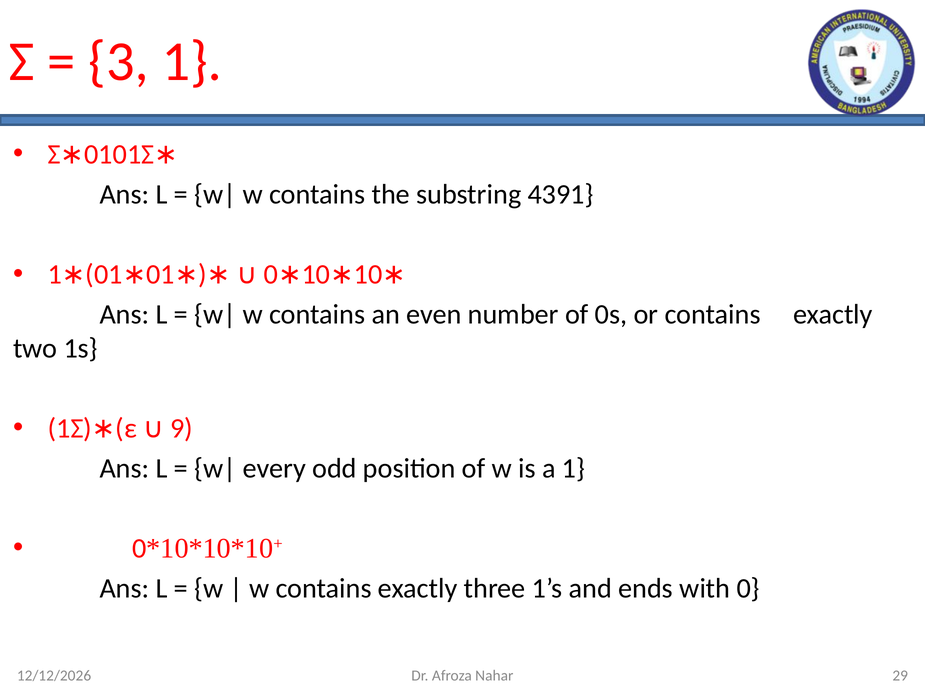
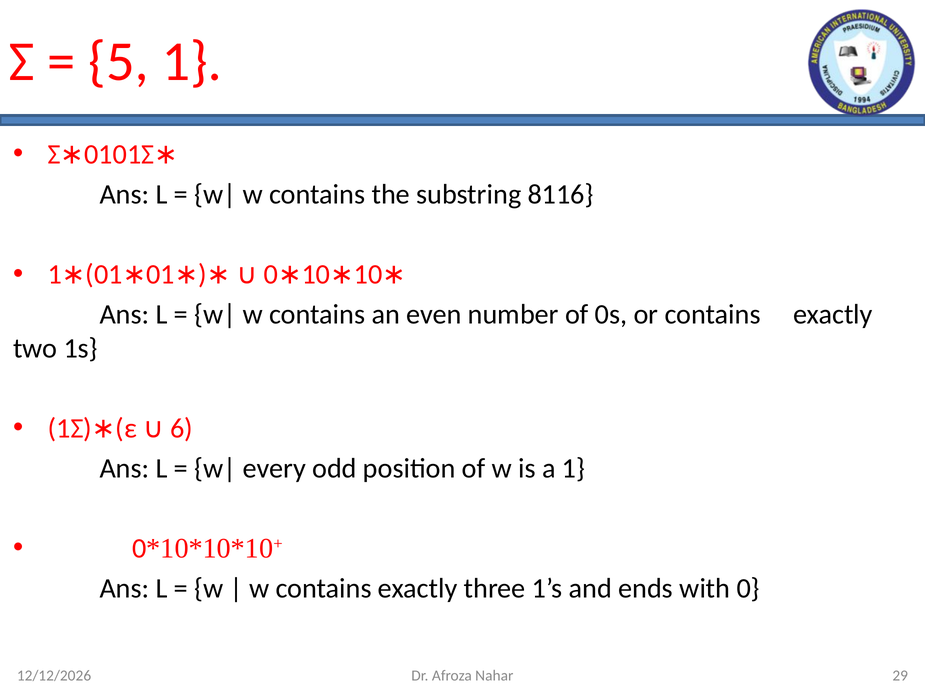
3: 3 -> 5 (119, 62)
4391: 4391 -> 8116 (561, 195)
9: 9 -> 6 (182, 429)
